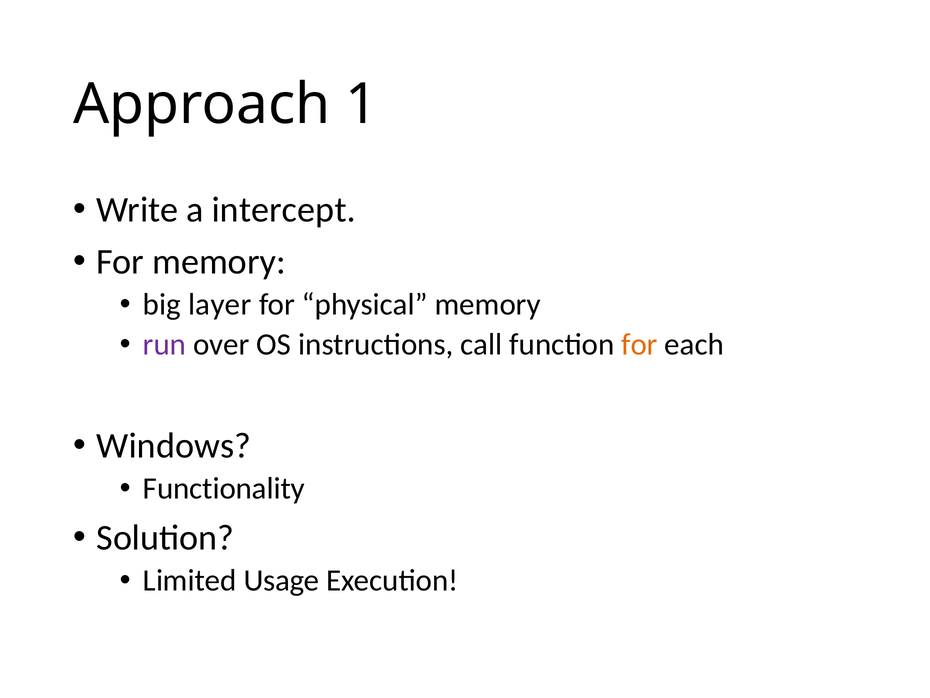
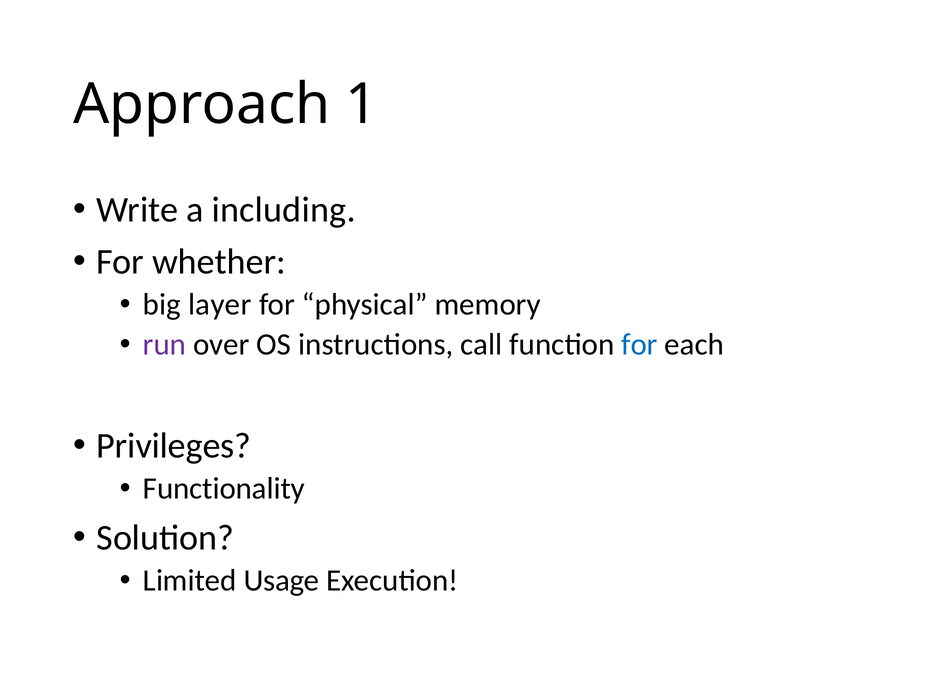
intercept: intercept -> including (284, 210)
For memory: memory -> whether (219, 262)
for colour: orange -> blue (639, 344)
Windows: Windows -> Privileges (174, 445)
